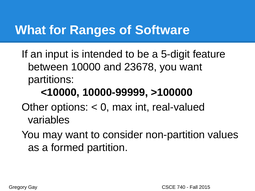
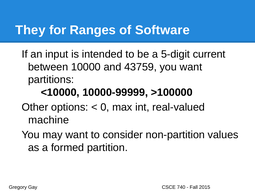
What: What -> They (30, 30)
feature: feature -> current (209, 54)
23678: 23678 -> 43759 (141, 67)
variables: variables -> machine (49, 120)
